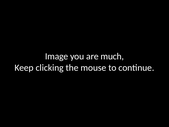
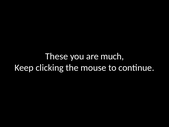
Image: Image -> These (57, 56)
